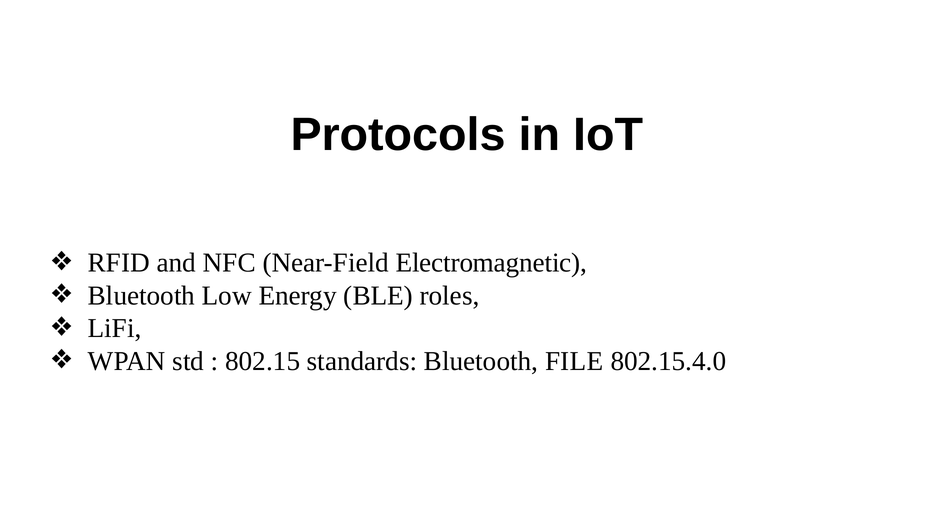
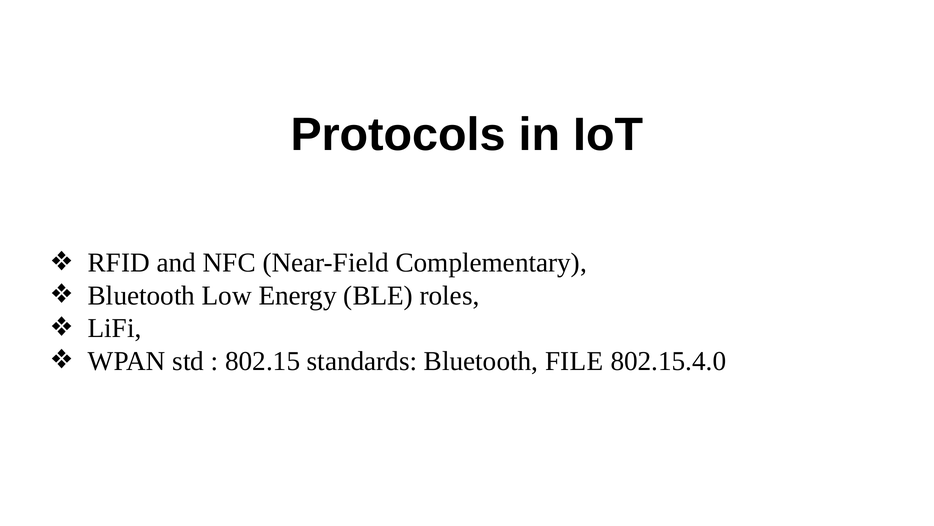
Electromagnetic: Electromagnetic -> Complementary (491, 263)
